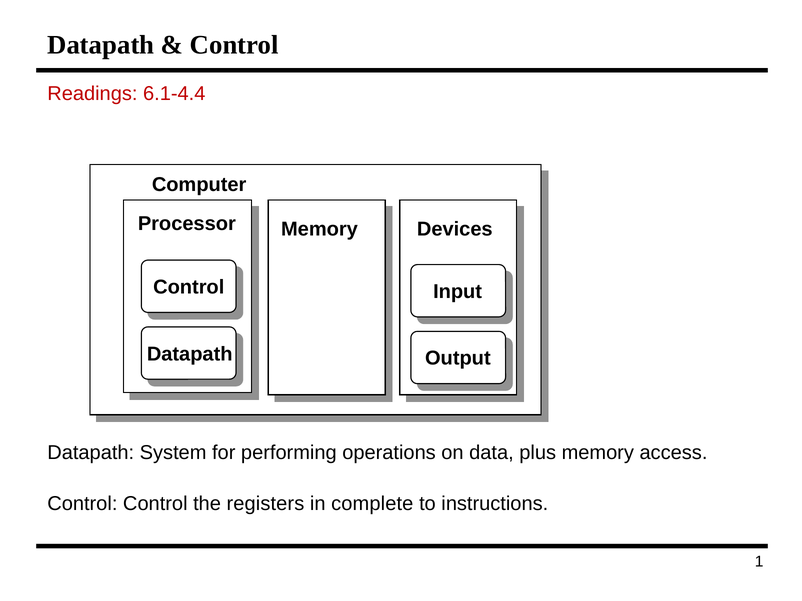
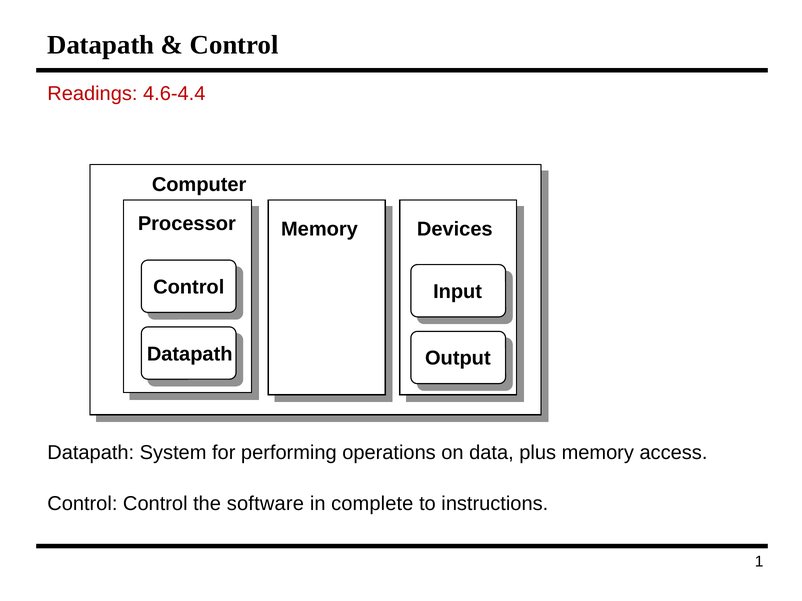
6.1-4.4: 6.1-4.4 -> 4.6-4.4 (174, 94)
registers: registers -> software (265, 504)
